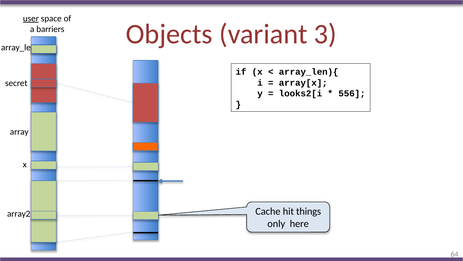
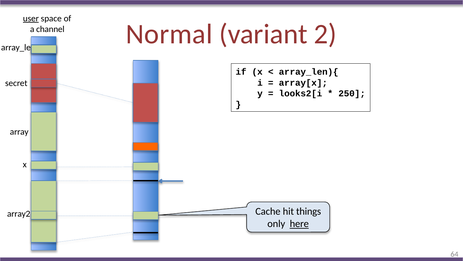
Objects: Objects -> Normal (169, 34)
3: 3 -> 2 (325, 34)
barriers: barriers -> channel (50, 29)
556: 556 -> 250 (352, 93)
here underline: none -> present (299, 223)
